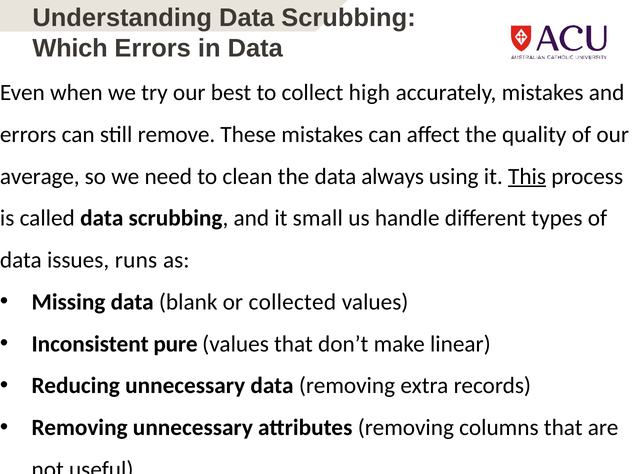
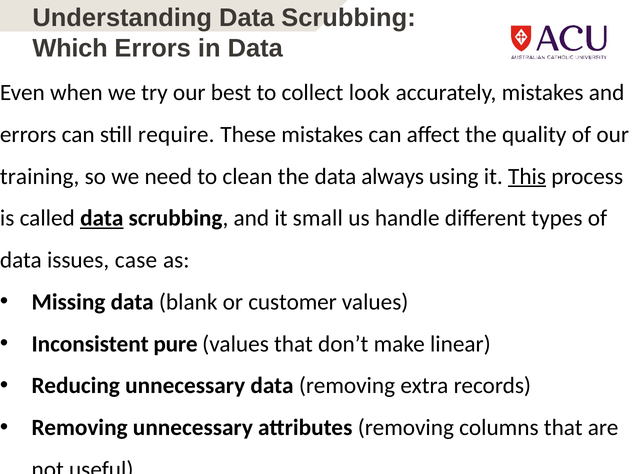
high: high -> look (369, 93)
remove: remove -> require (176, 135)
average: average -> training (40, 176)
data underline: none -> present (102, 218)
runs: runs -> case (136, 260)
collected: collected -> customer (293, 302)
